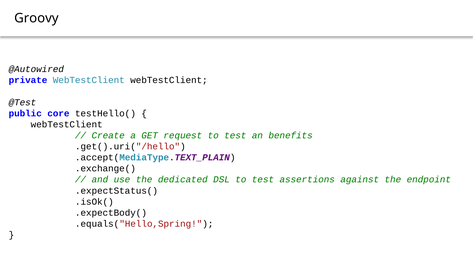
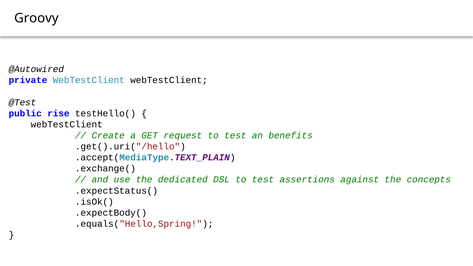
core: core -> rise (58, 113)
endpoint: endpoint -> concepts (429, 180)
